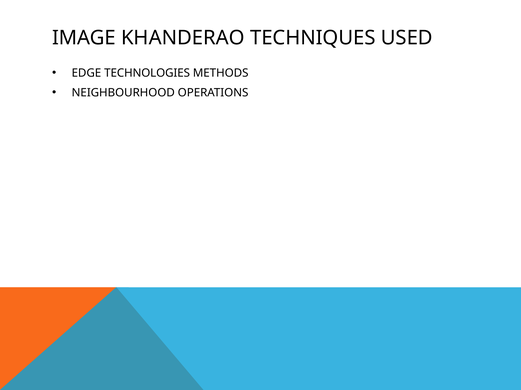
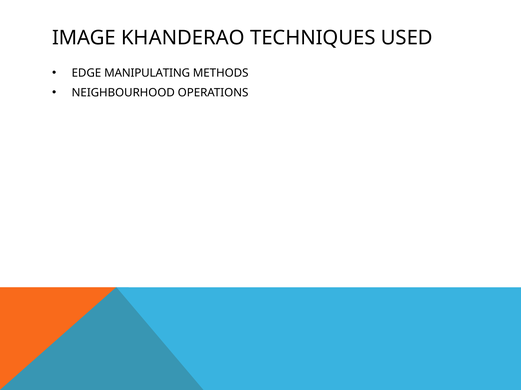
TECHNOLOGIES: TECHNOLOGIES -> MANIPULATING (147, 73)
